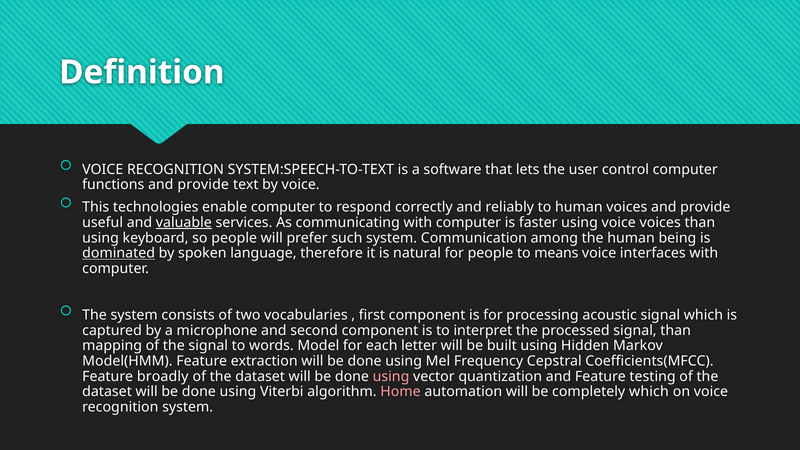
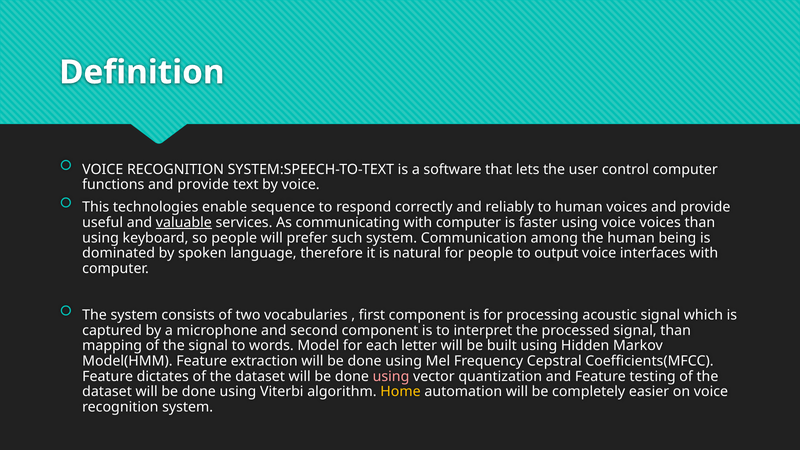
enable computer: computer -> sequence (283, 207)
dominated underline: present -> none (119, 253)
means: means -> output (556, 253)
broadly: broadly -> dictates (163, 376)
Home colour: pink -> yellow (401, 392)
completely which: which -> easier (649, 392)
